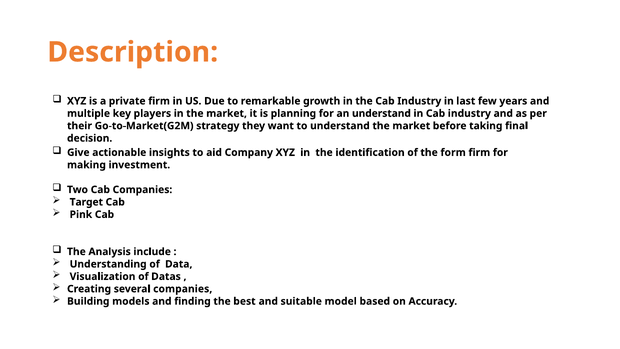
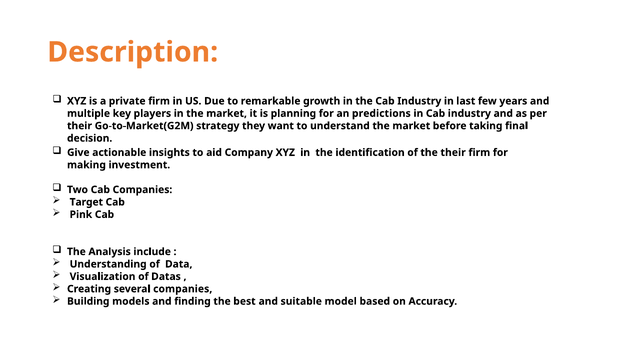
an understand: understand -> predictions (381, 113)
the form: form -> their (453, 152)
